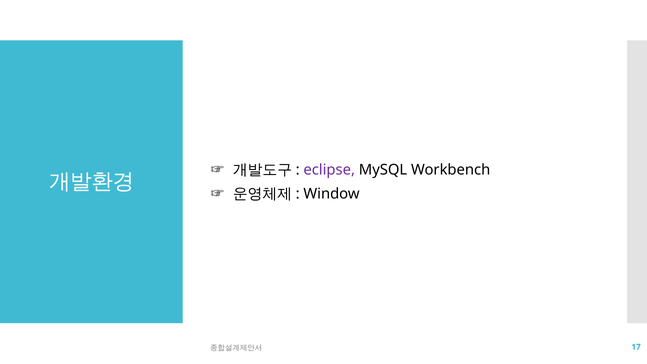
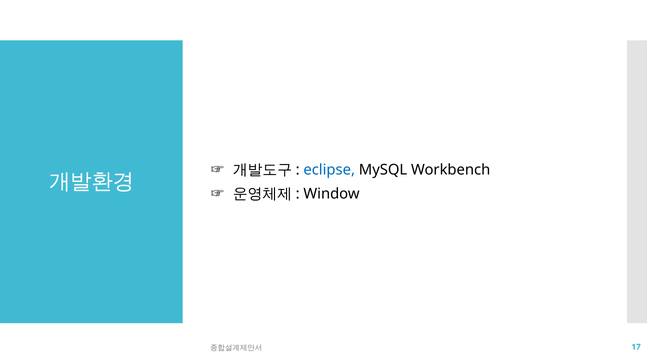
eclipse colour: purple -> blue (329, 170)
